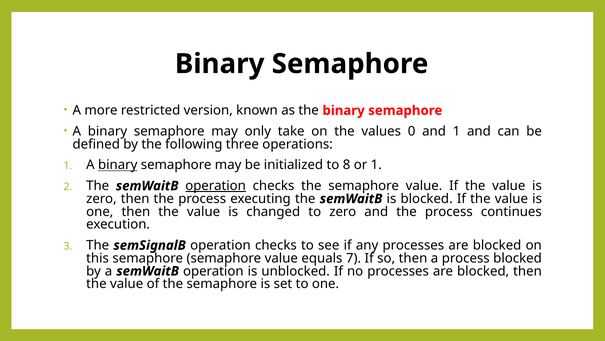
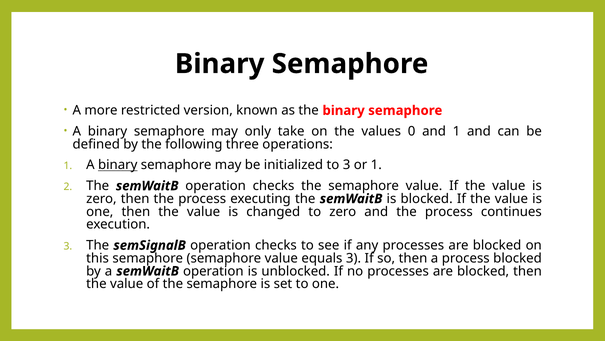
to 8: 8 -> 3 (347, 165)
operation underline: present -> none (216, 186)
equals 7: 7 -> 3 (354, 258)
